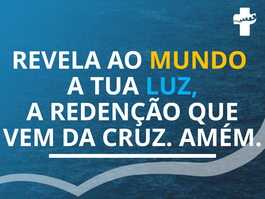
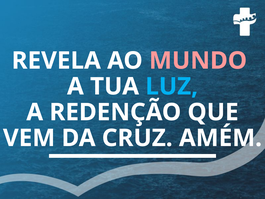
MUNDO colour: yellow -> pink (198, 61)
